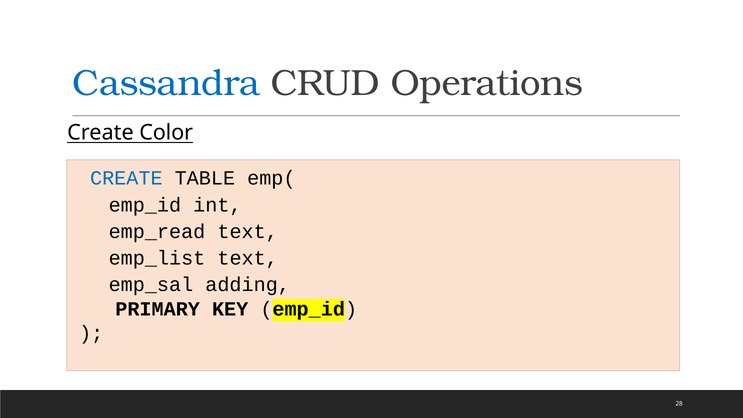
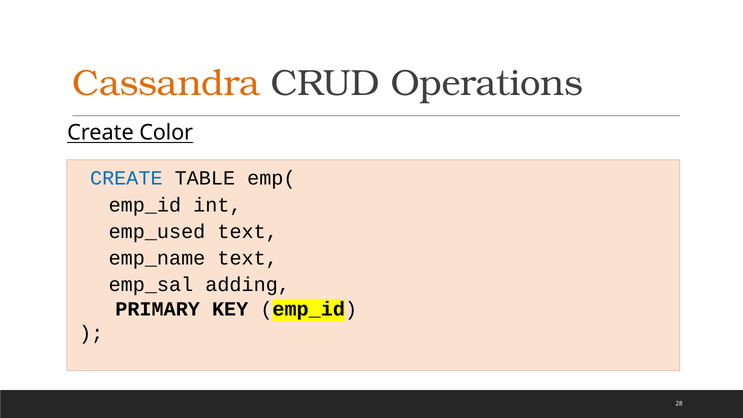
Cassandra colour: blue -> orange (166, 83)
emp_read: emp_read -> emp_used (157, 231)
emp_list: emp_list -> emp_name (157, 258)
